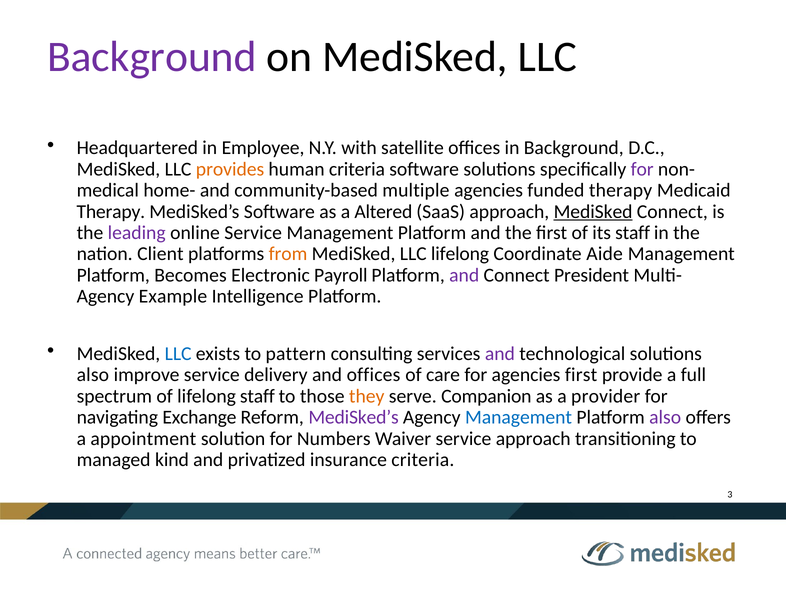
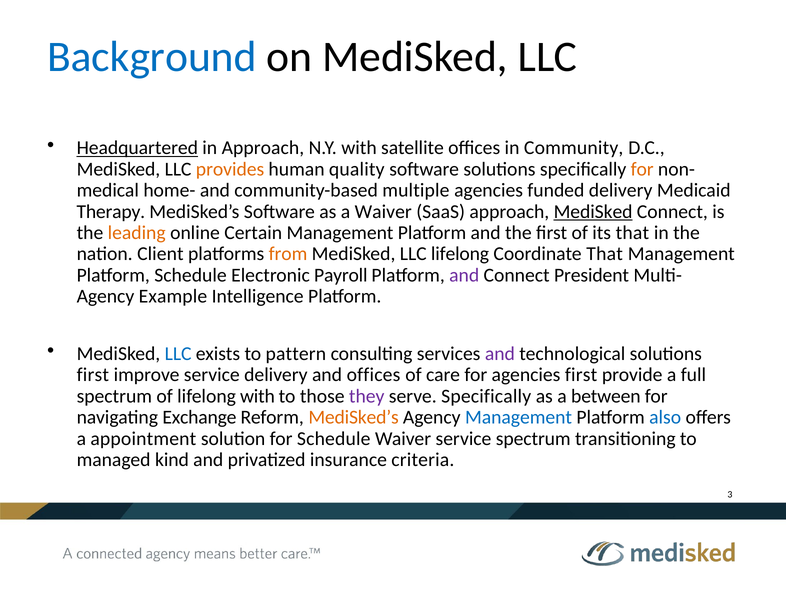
Background colour: purple -> blue (152, 57)
Headquartered underline: none -> present (137, 148)
in Employee: Employee -> Approach (263, 148)
in Background: Background -> Community (574, 148)
human criteria: criteria -> quality (357, 169)
for colour: purple -> orange (642, 169)
funded therapy: therapy -> delivery (621, 191)
a Altered: Altered -> Waiver (383, 212)
leading colour: purple -> orange (137, 233)
online Service: Service -> Certain (253, 233)
its staff: staff -> that (632, 233)
Coordinate Aide: Aide -> That (605, 254)
Platform Becomes: Becomes -> Schedule (190, 275)
also: also -> first (93, 375)
lifelong staff: staff -> with (257, 397)
they colour: orange -> purple (367, 397)
serve Companion: Companion -> Specifically (486, 397)
provider: provider -> between (606, 397)
MediSked’s colour: purple -> orange (354, 418)
also colour: purple -> blue (665, 418)
for Numbers: Numbers -> Schedule (334, 439)
service approach: approach -> spectrum (533, 439)
